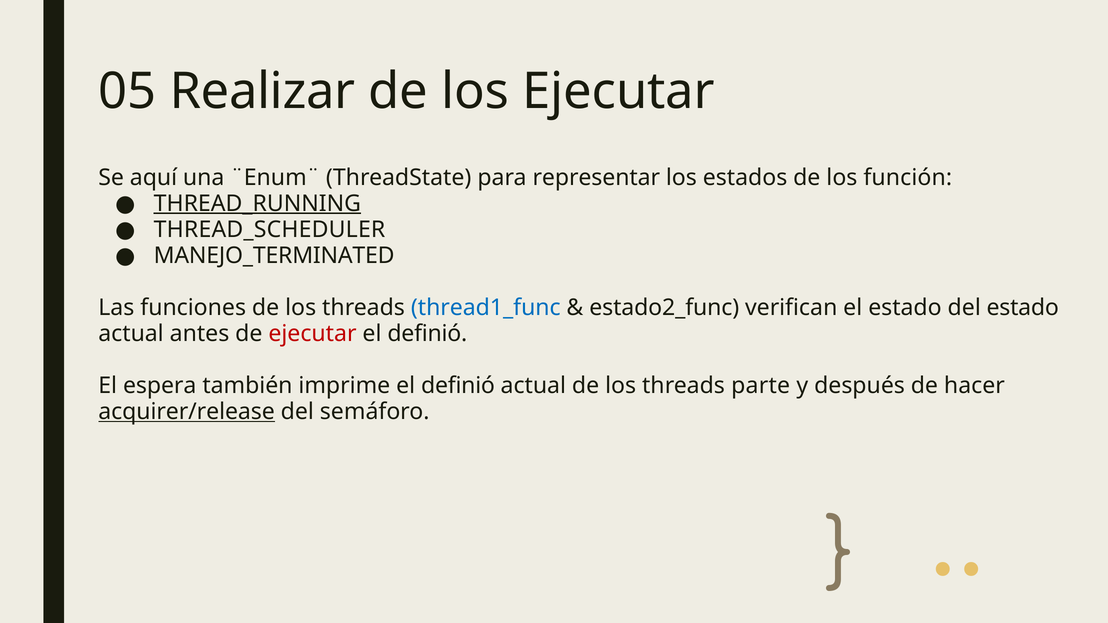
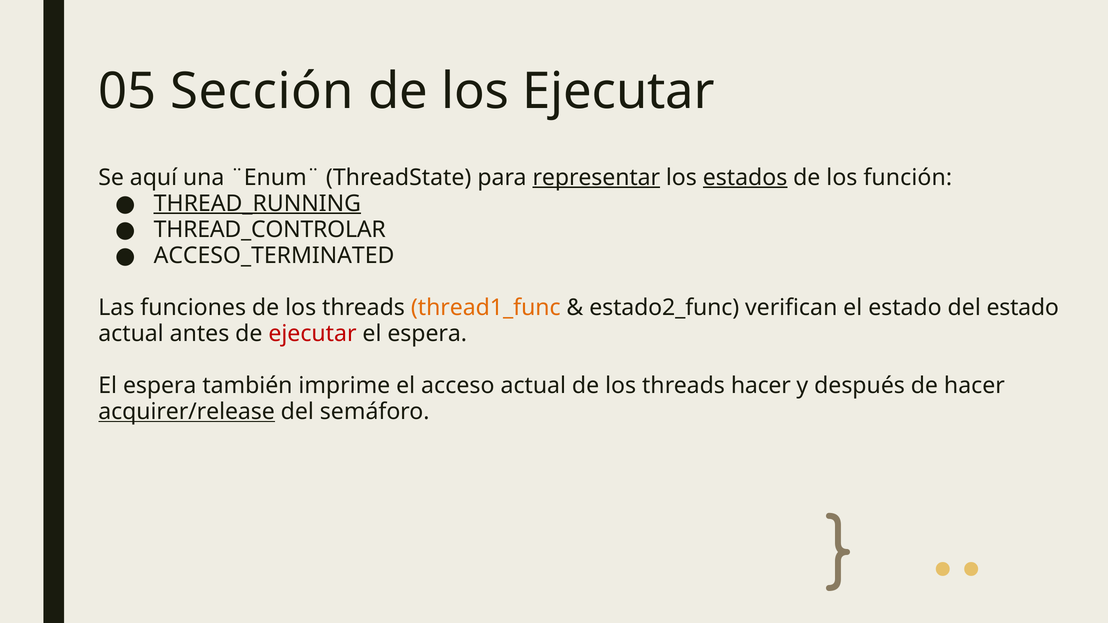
Realizar: Realizar -> Sección (262, 92)
representar underline: none -> present (596, 178)
estados underline: none -> present (745, 178)
THREAD_SCHEDULER: THREAD_SCHEDULER -> THREAD_CONTROLAR (270, 230)
MANEJO_TERMINATED: MANEJO_TERMINATED -> ACCESO_TERMINATED (274, 256)
thread1_func colour: blue -> orange (486, 308)
definió: definió -> espera (427, 334)
imprime el definió: definió -> acceso (458, 386)
threads parte: parte -> hacer (761, 386)
